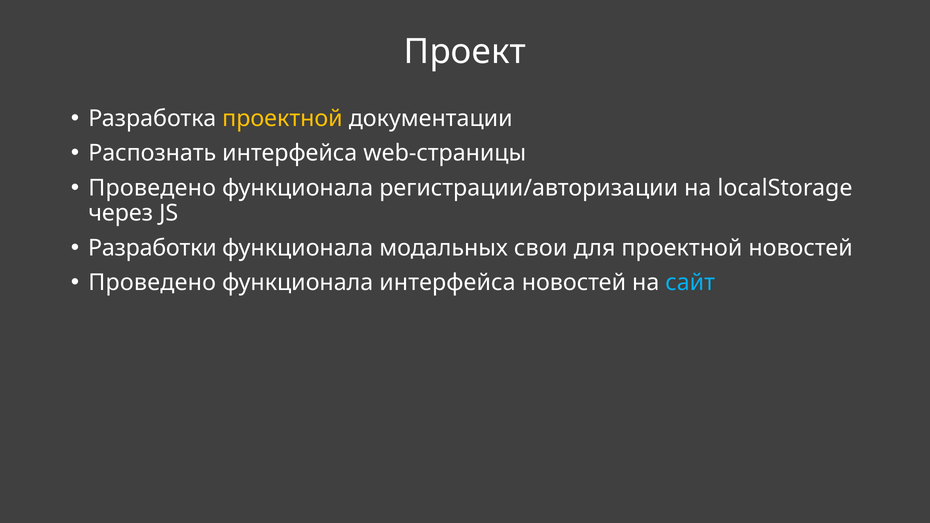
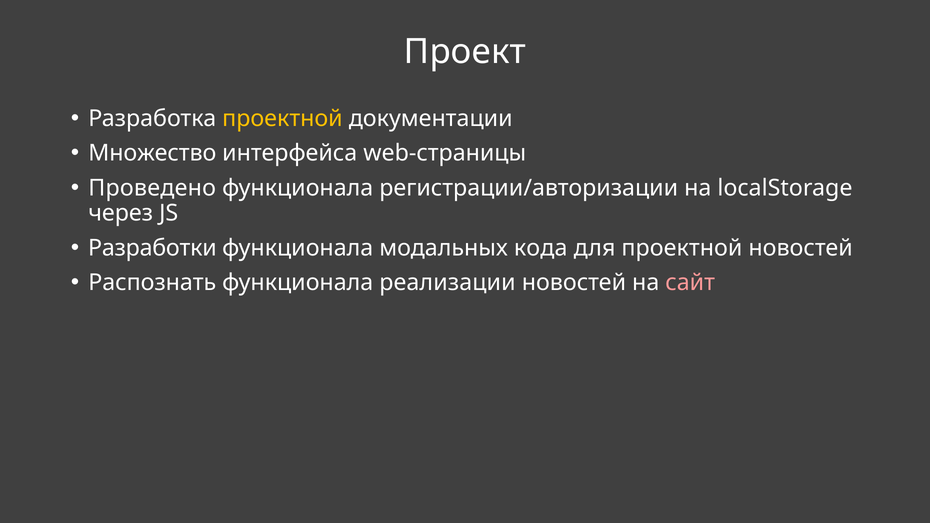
Распознать: Распознать -> Множество (152, 153)
свои: свои -> кода (541, 248)
Проведено: Проведено -> Распознать (152, 283)
функционала интерфейса: интерфейса -> реализации (447, 283)
сайт colour: light blue -> pink (690, 283)
